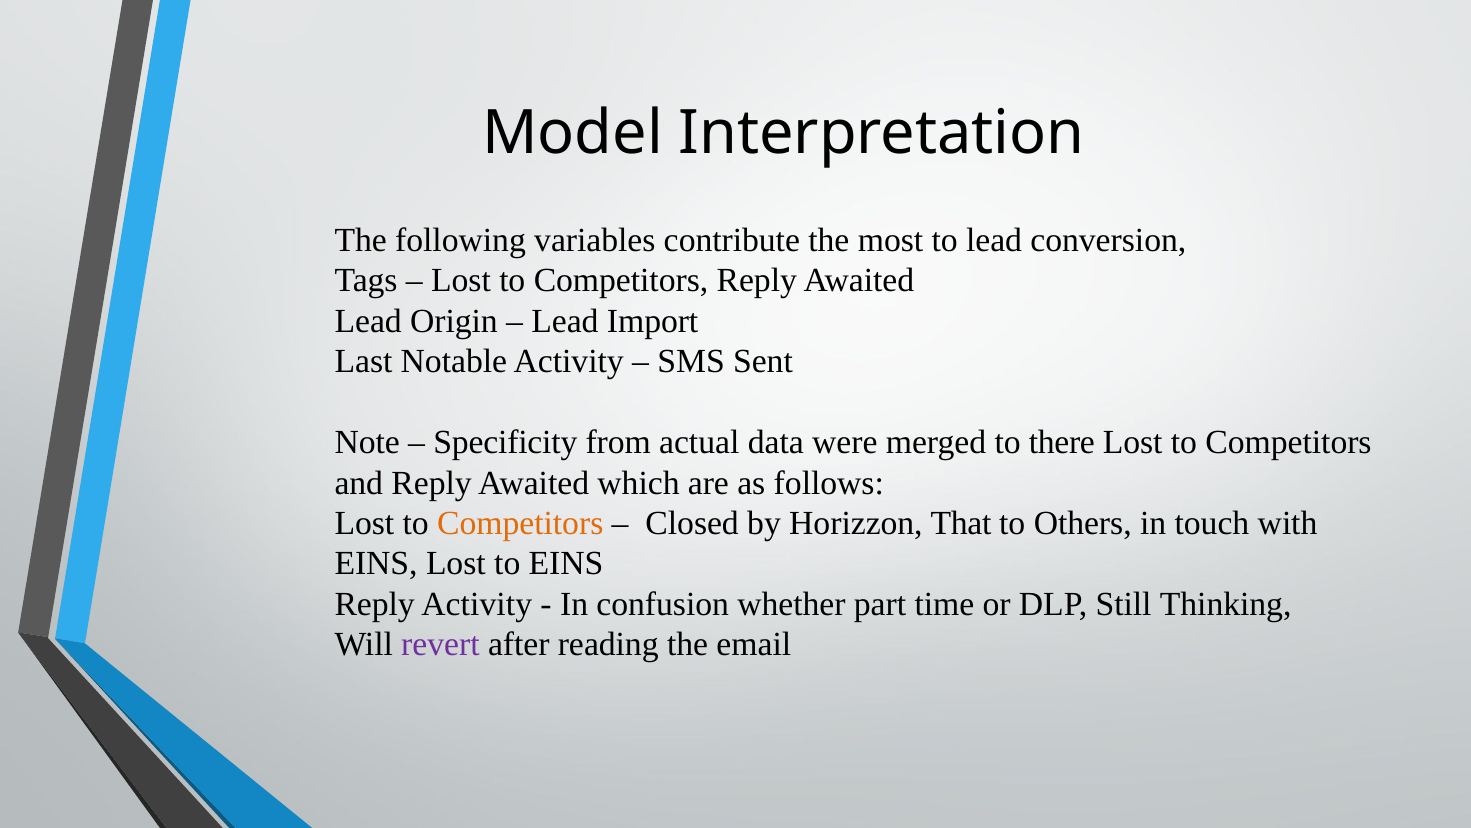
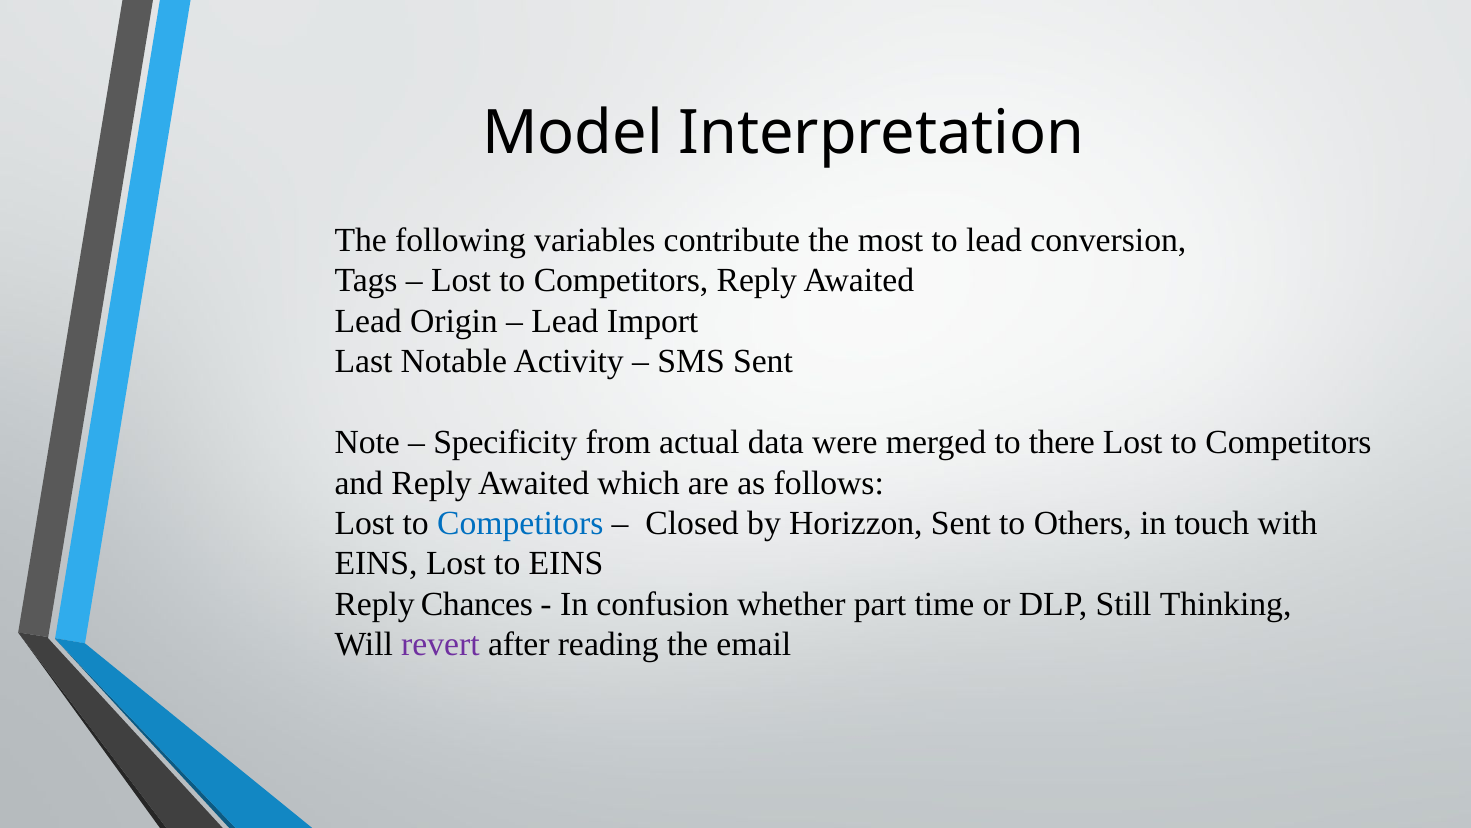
Competitors colour: orange -> blue (520, 523)
Horizzon That: That -> Sent (961, 523)
Reply Activity: Activity -> Chances (477, 604)
